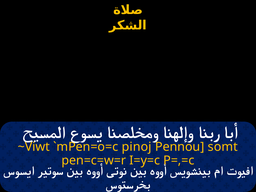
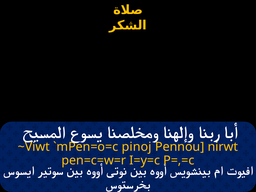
somt: somt -> nirwt (223, 147)
